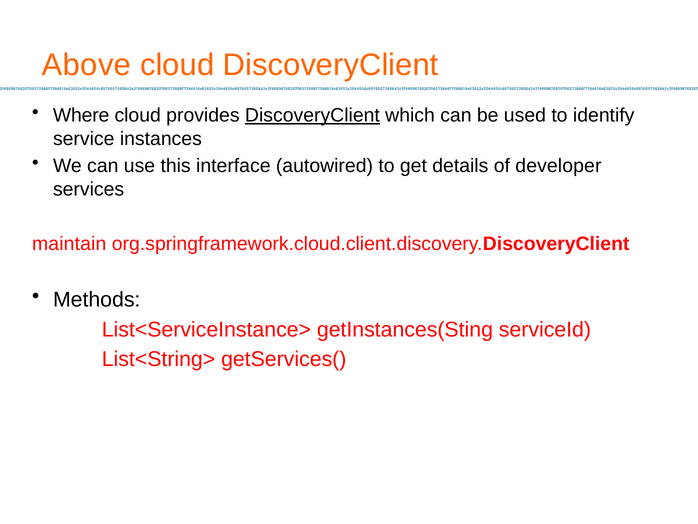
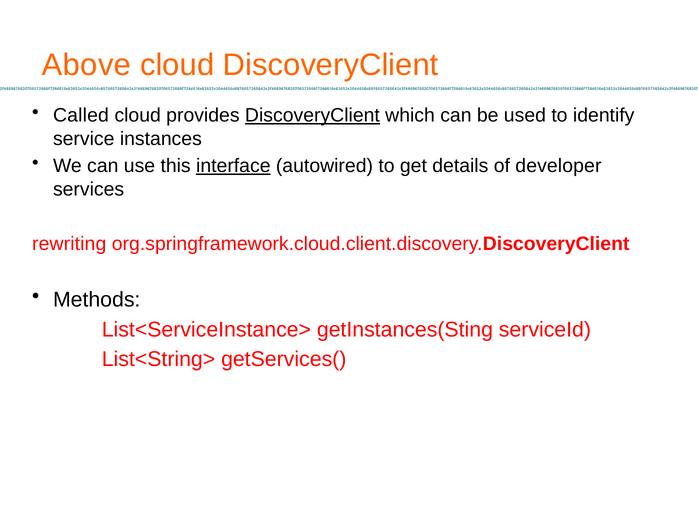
Where: Where -> Called (81, 115)
interface underline: none -> present (233, 166)
maintain: maintain -> rewriting (69, 243)
